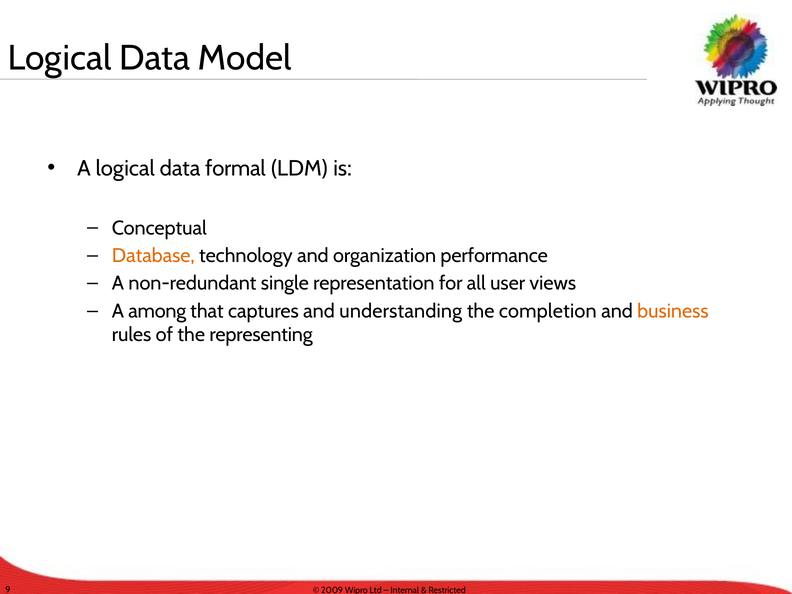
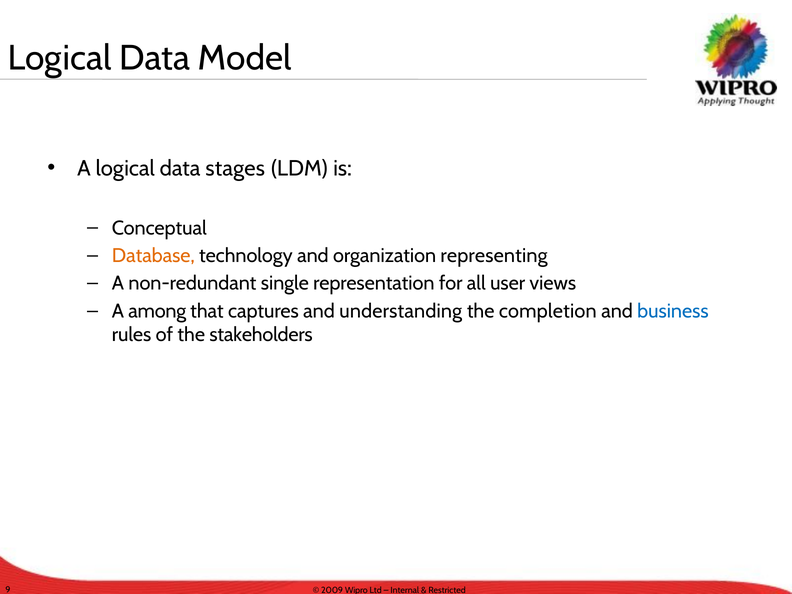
formal: formal -> stages (235, 168)
performance: performance -> representing (494, 256)
business colour: orange -> blue (673, 311)
representing: representing -> stakeholders (261, 335)
